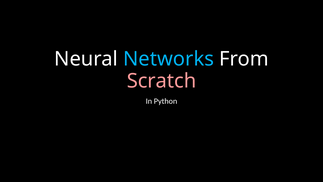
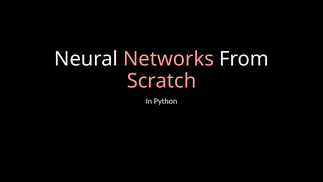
Networks colour: light blue -> pink (169, 59)
